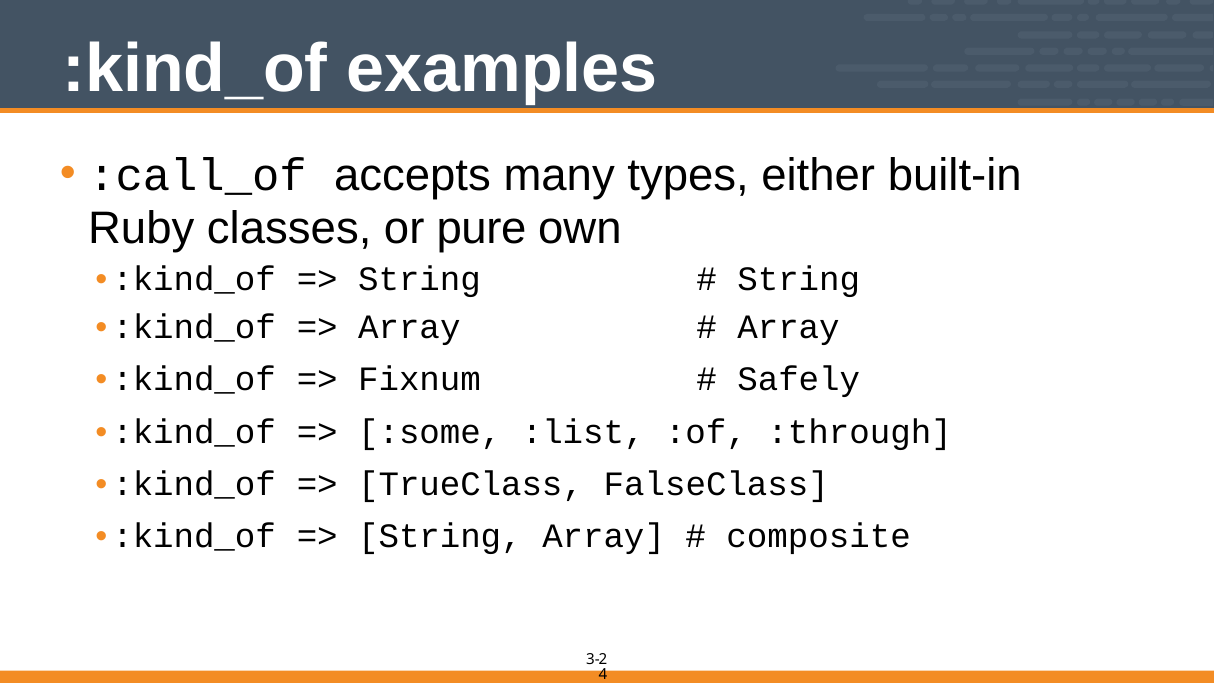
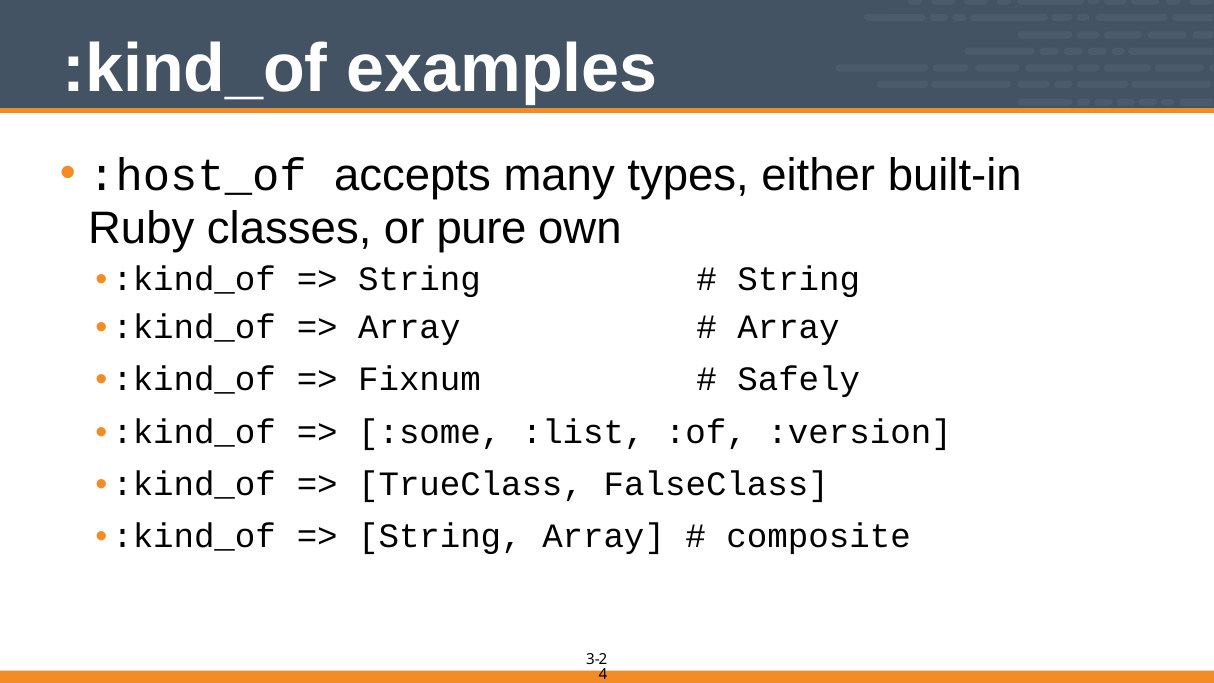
:call_of: :call_of -> :host_of (197, 175)
:through: :through -> :version (860, 432)
